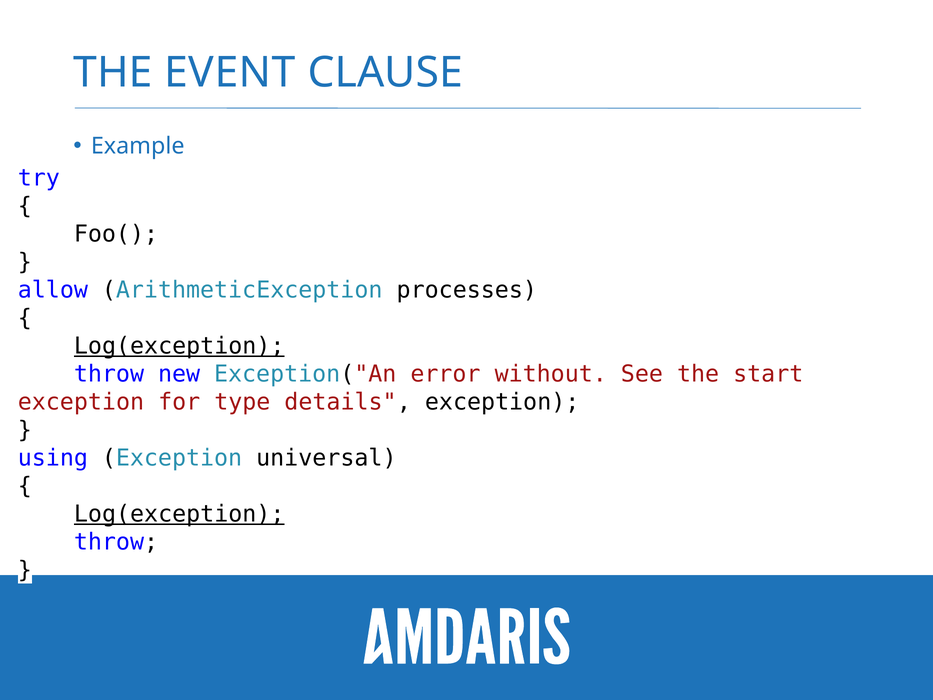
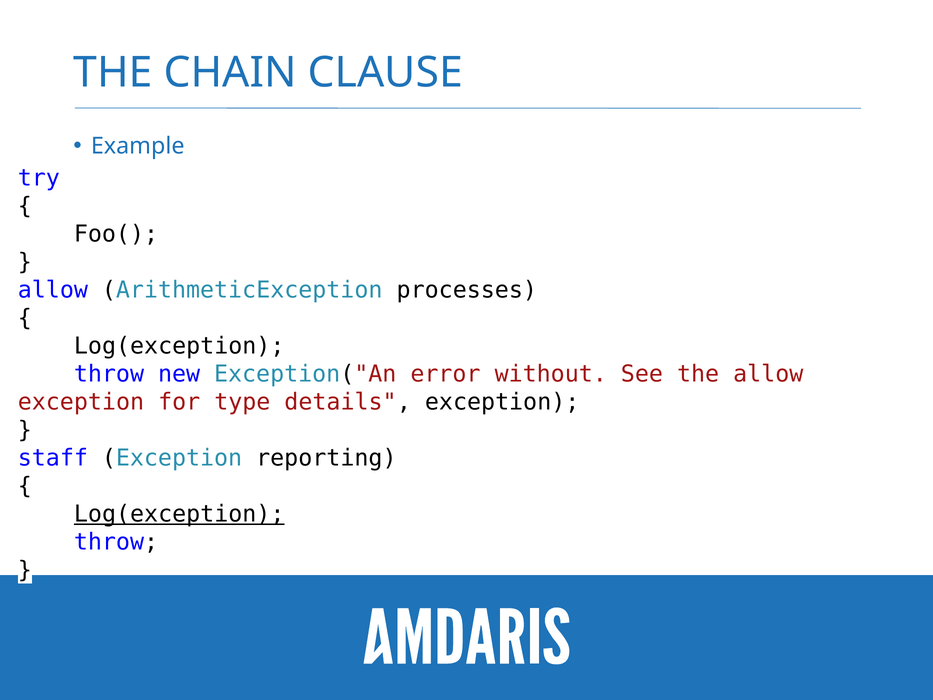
EVENT: EVENT -> CHAIN (230, 73)
Log(exception underline: present -> none (179, 346)
the start: start -> allow (768, 374)
using: using -> staff (53, 458)
universal: universal -> reporting (326, 458)
